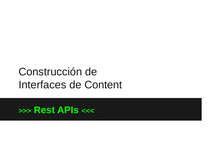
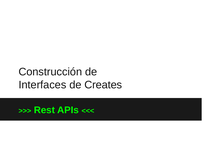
Content: Content -> Creates (103, 85)
